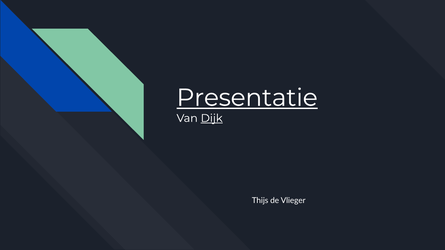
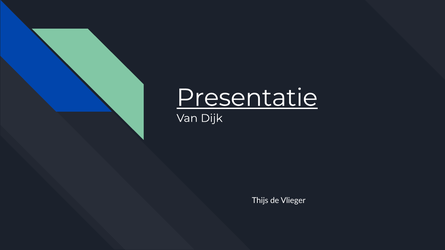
Dijk underline: present -> none (212, 118)
